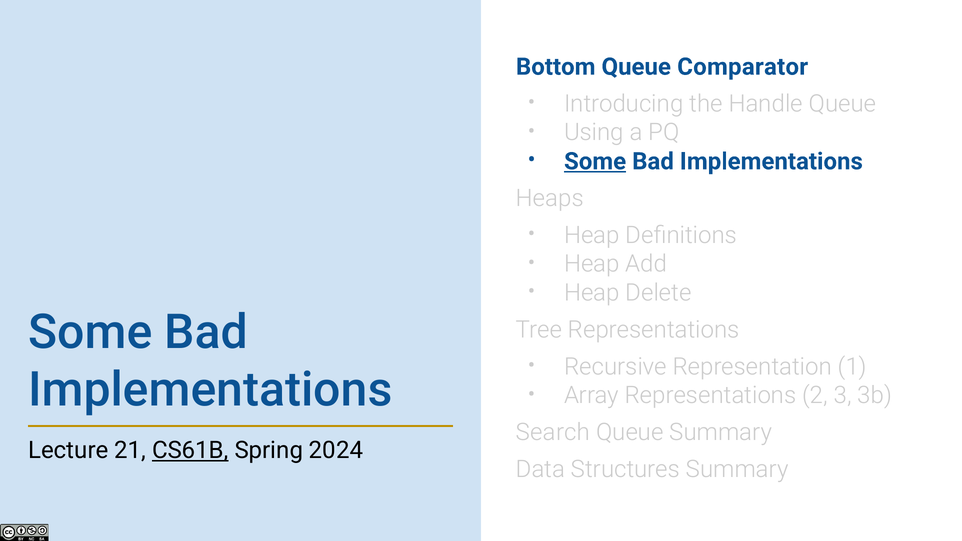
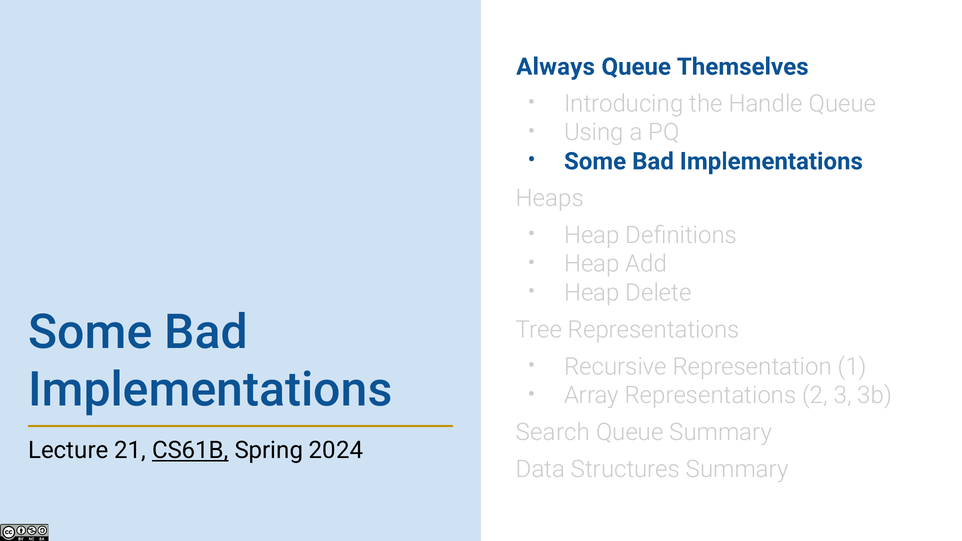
Bottom: Bottom -> Always (556, 67)
Comparator: Comparator -> Themselves (743, 67)
Some underline: present -> none (595, 161)
